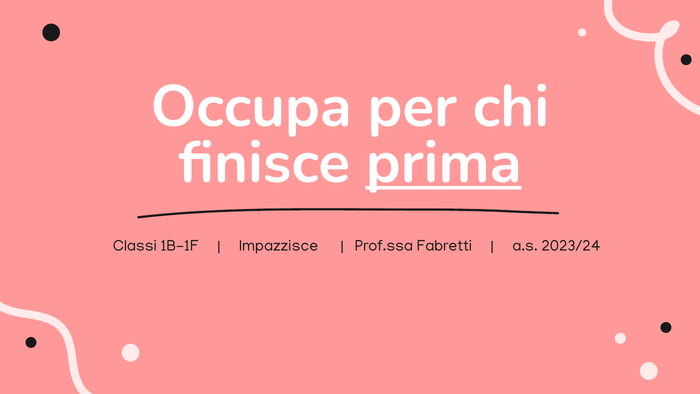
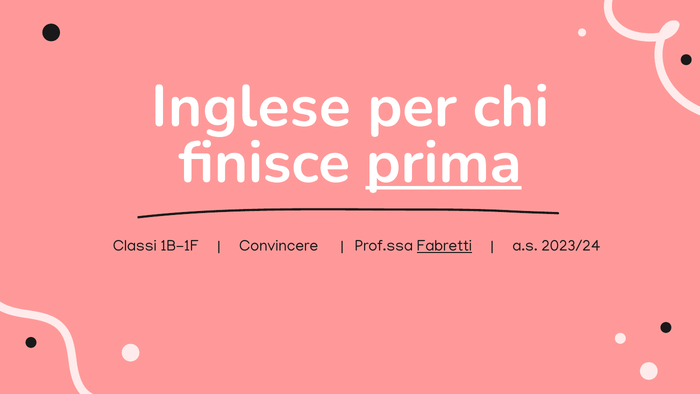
Occupa: Occupa -> Inglese (251, 107)
Impazzisce: Impazzisce -> Convincere (279, 246)
Fabretti underline: none -> present (444, 246)
